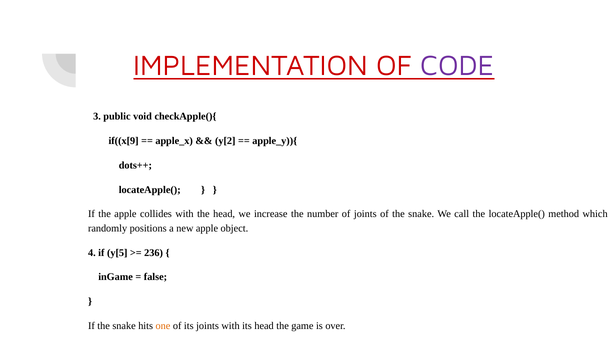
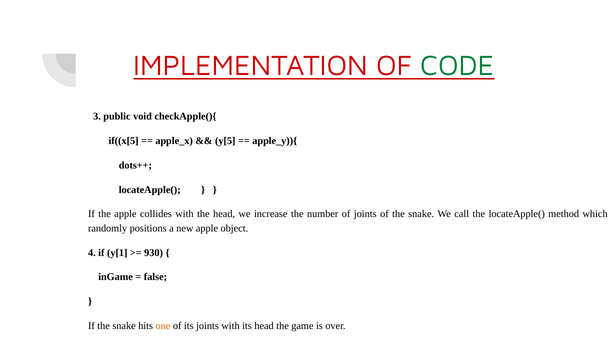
CODE colour: purple -> green (457, 66)
if((x[9: if((x[9 -> if((x[5 (124, 141)
y[2: y[2 -> y[5 (225, 141)
y[5: y[5 -> y[1 (117, 253)
236: 236 -> 930 (154, 253)
